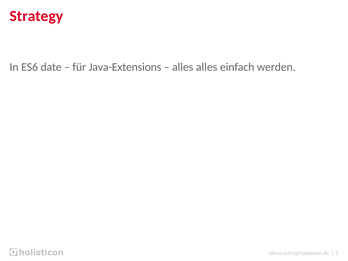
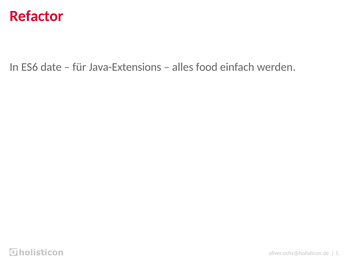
Strategy: Strategy -> Refactor (36, 16)
alles alles: alles -> food (207, 67)
